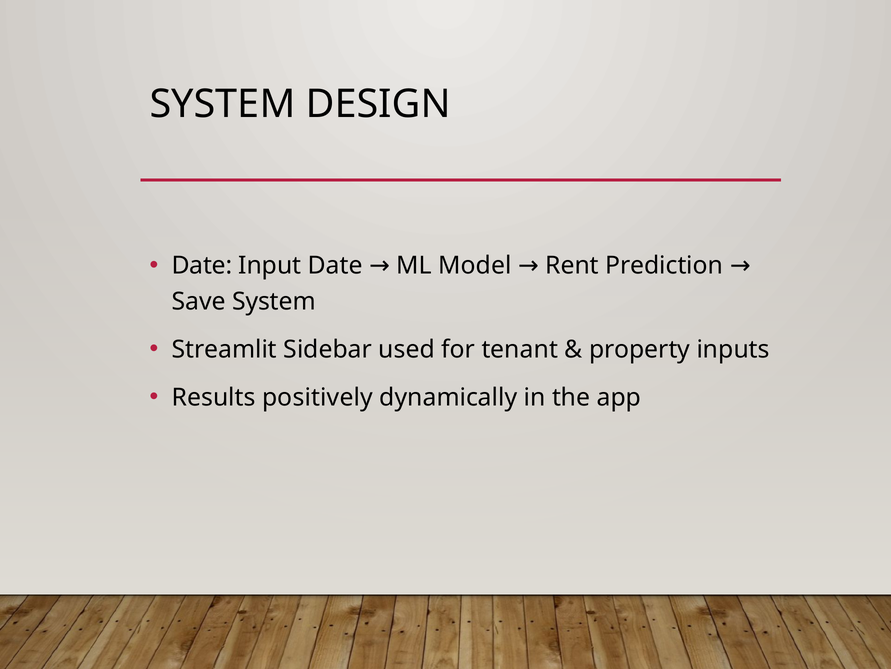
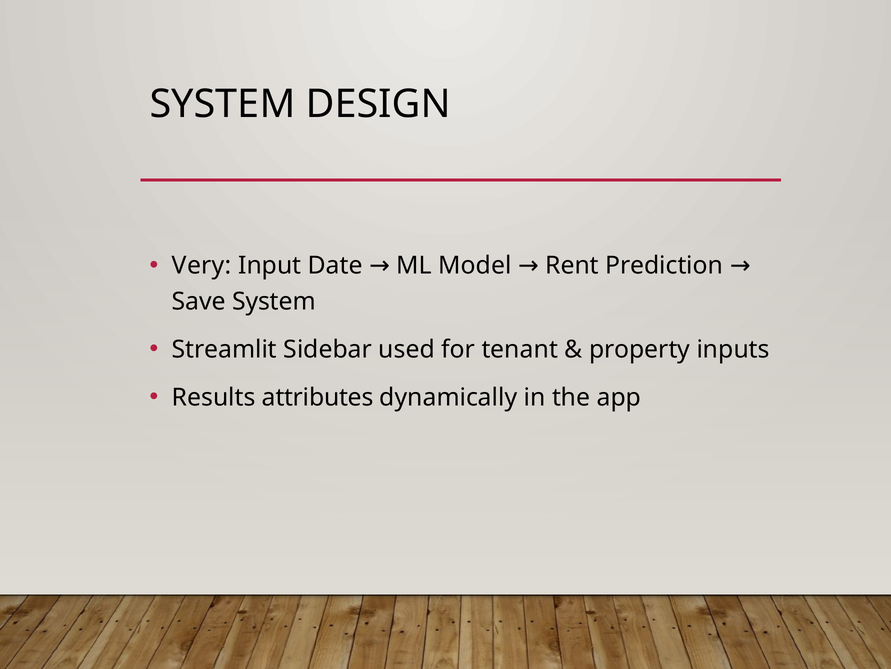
Date: Date -> Very (202, 265)
positively: positively -> attributes (318, 397)
